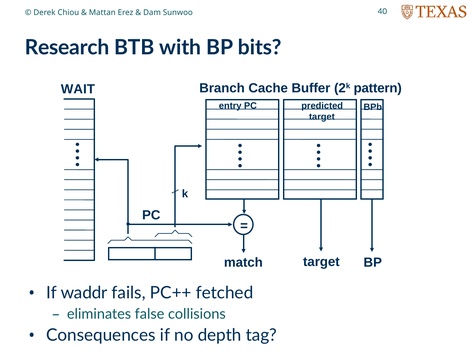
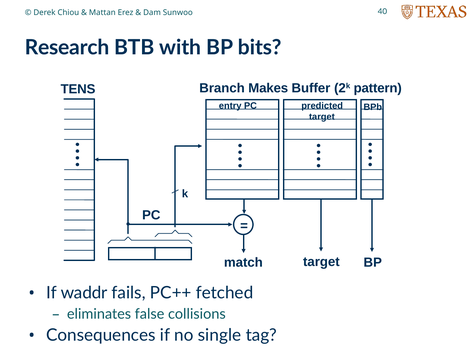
Cache: Cache -> Makes (268, 88)
WAIT: WAIT -> TENS (78, 89)
depth: depth -> single (220, 336)
